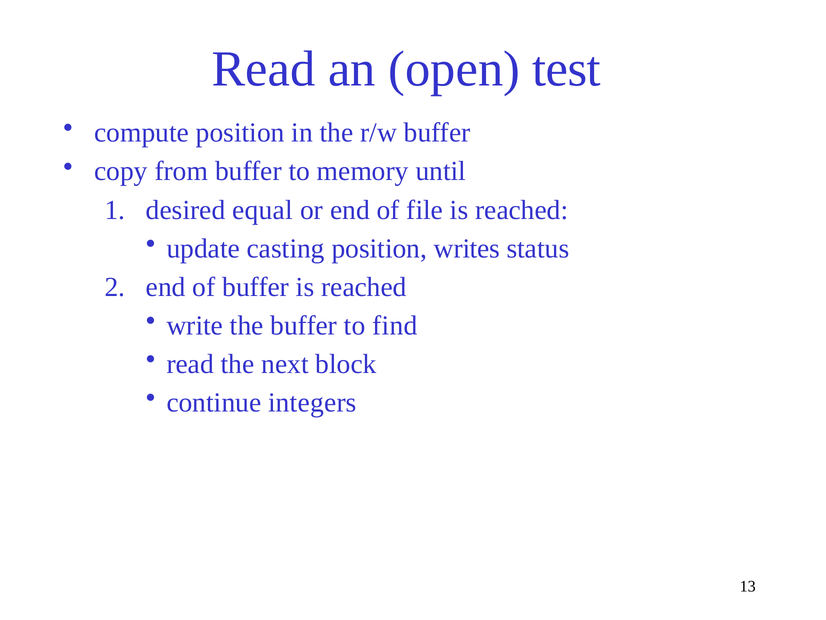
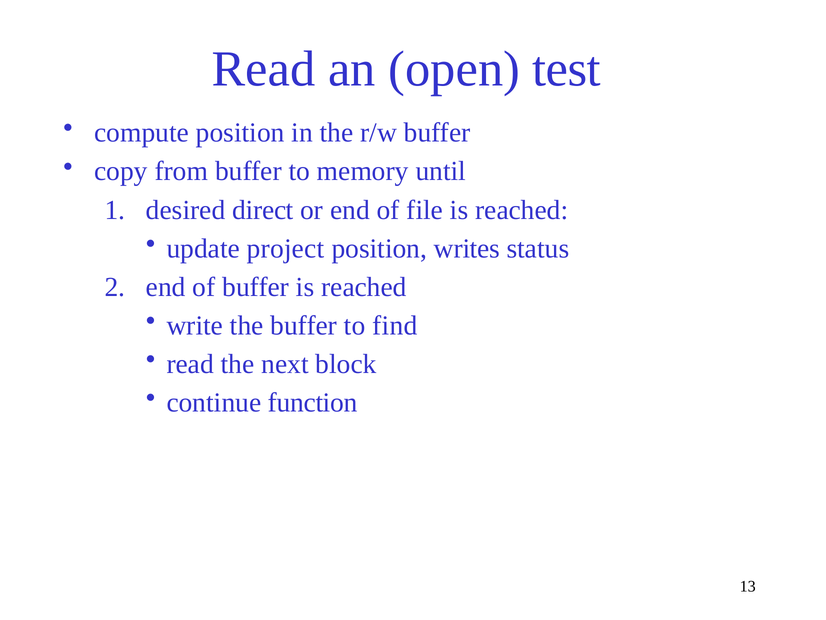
equal: equal -> direct (263, 210)
casting: casting -> project (286, 248)
integers: integers -> function (313, 402)
